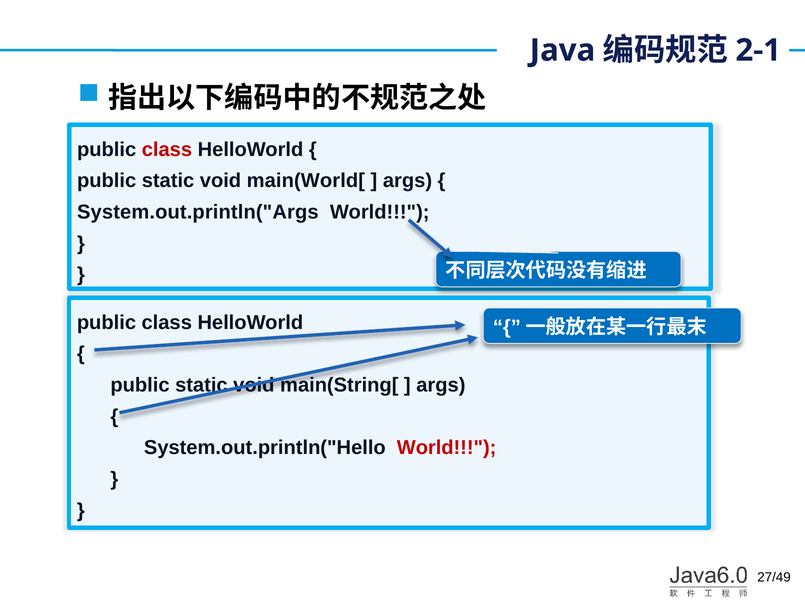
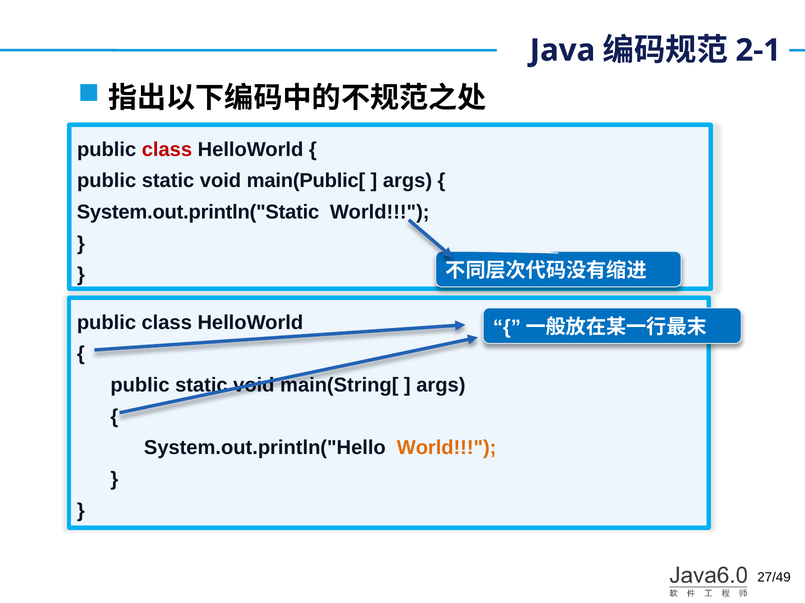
main(World[: main(World[ -> main(Public[ (306, 181)
System.out.println("Args: System.out.println("Args -> System.out.println("Static (198, 212)
World colour: red -> orange (447, 448)
